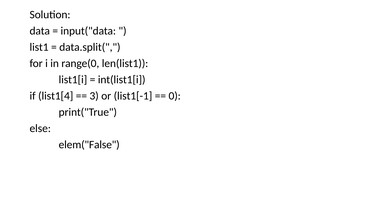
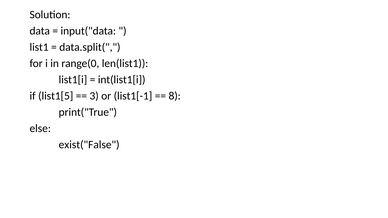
list1[4: list1[4 -> list1[5 (56, 96)
0: 0 -> 8 (175, 96)
elem("False: elem("False -> exist("False (89, 145)
